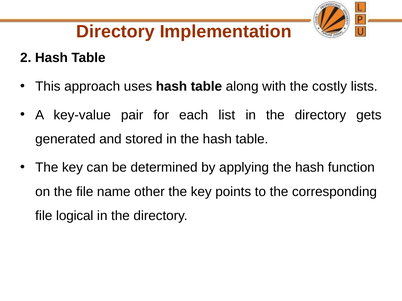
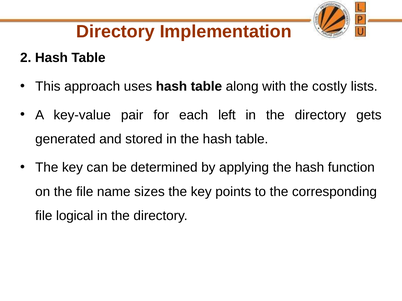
list: list -> left (227, 115)
other: other -> sizes (149, 192)
